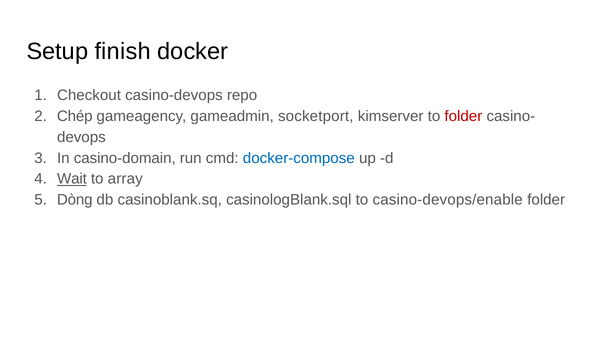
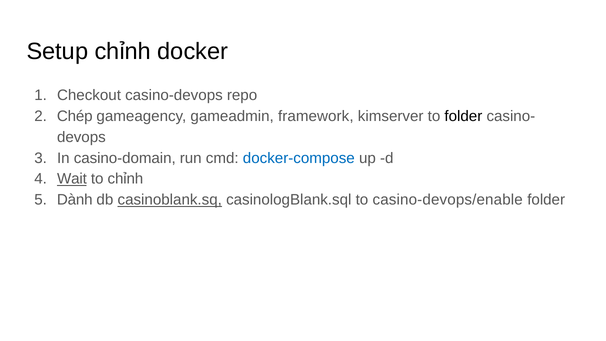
Setup finish: finish -> chỉnh (123, 51)
socketport: socketport -> framework (316, 116)
folder colour: red -> black (463, 116)
to array: array -> chỉnh (125, 179)
Dòng: Dòng -> Dành (75, 200)
casinoblank.sq underline: none -> present (170, 200)
